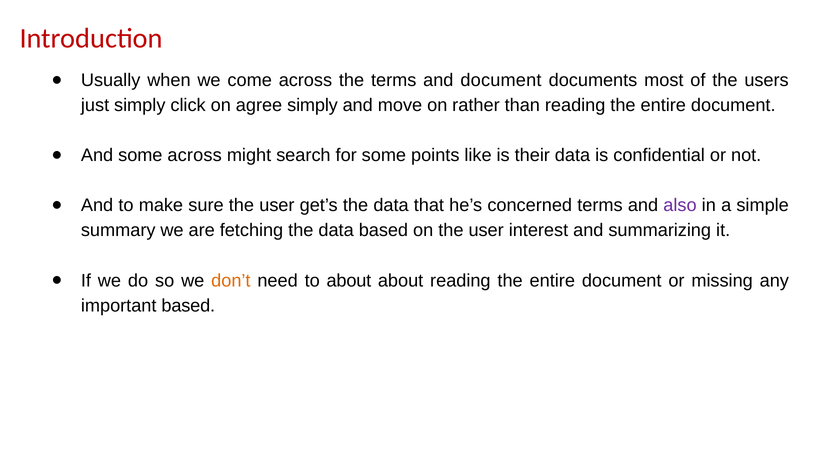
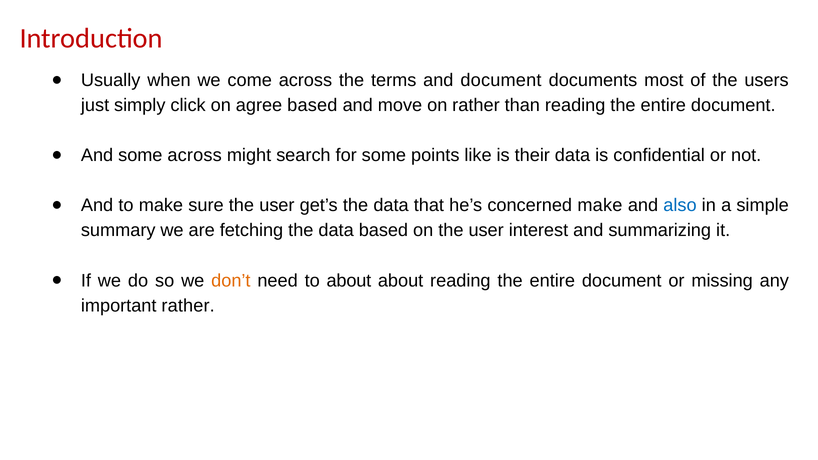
agree simply: simply -> based (312, 105)
concerned terms: terms -> make (600, 205)
also colour: purple -> blue (680, 205)
important based: based -> rather (188, 306)
